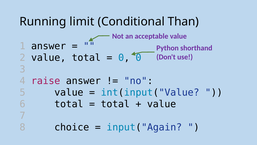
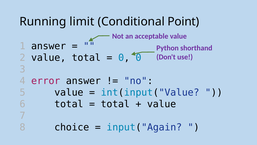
Than: Than -> Point (183, 22)
raise: raise -> error (46, 81)
